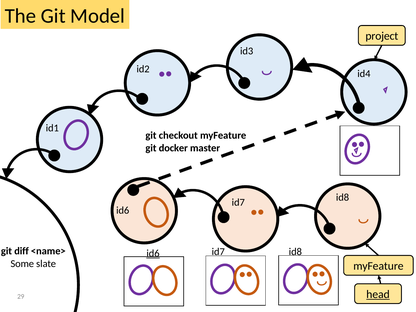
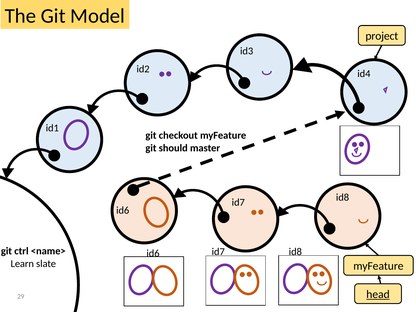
docker: docker -> should (173, 148)
diff: diff -> ctrl (21, 251)
id6 underline: present -> none (153, 254)
Some: Some -> Learn (22, 264)
